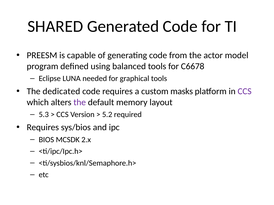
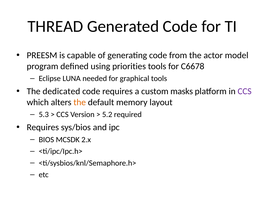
SHARED: SHARED -> THREAD (55, 27)
balanced: balanced -> priorities (129, 66)
the colour: purple -> orange (80, 102)
